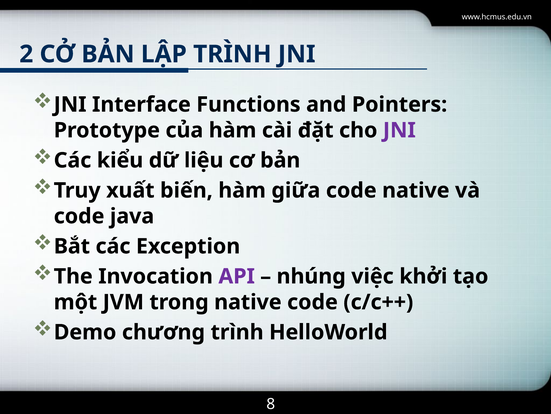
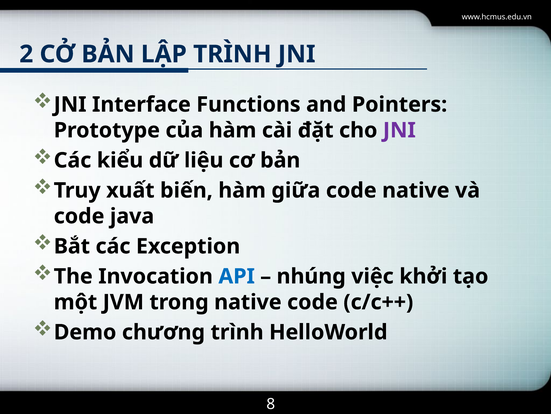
API colour: purple -> blue (237, 276)
